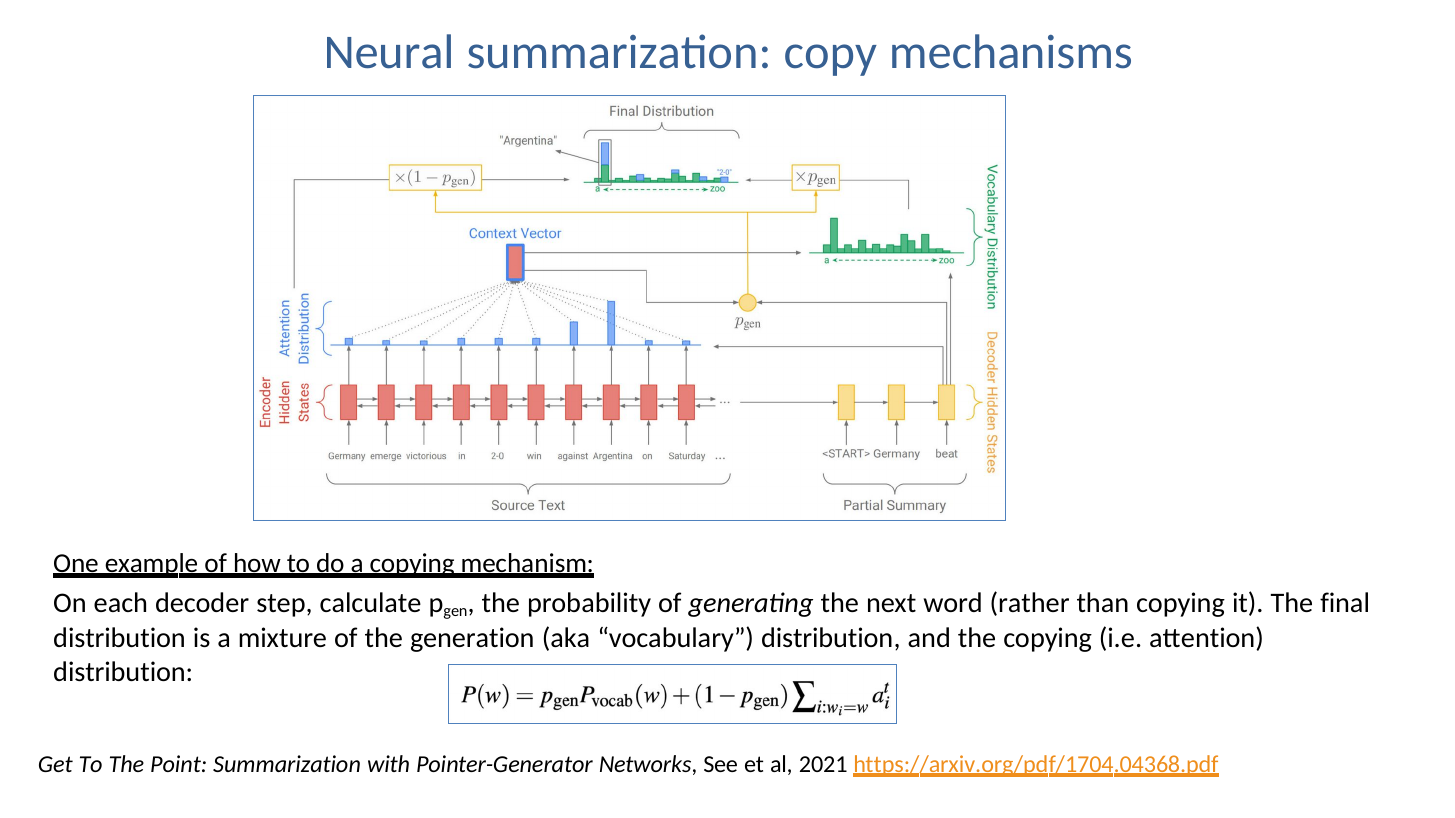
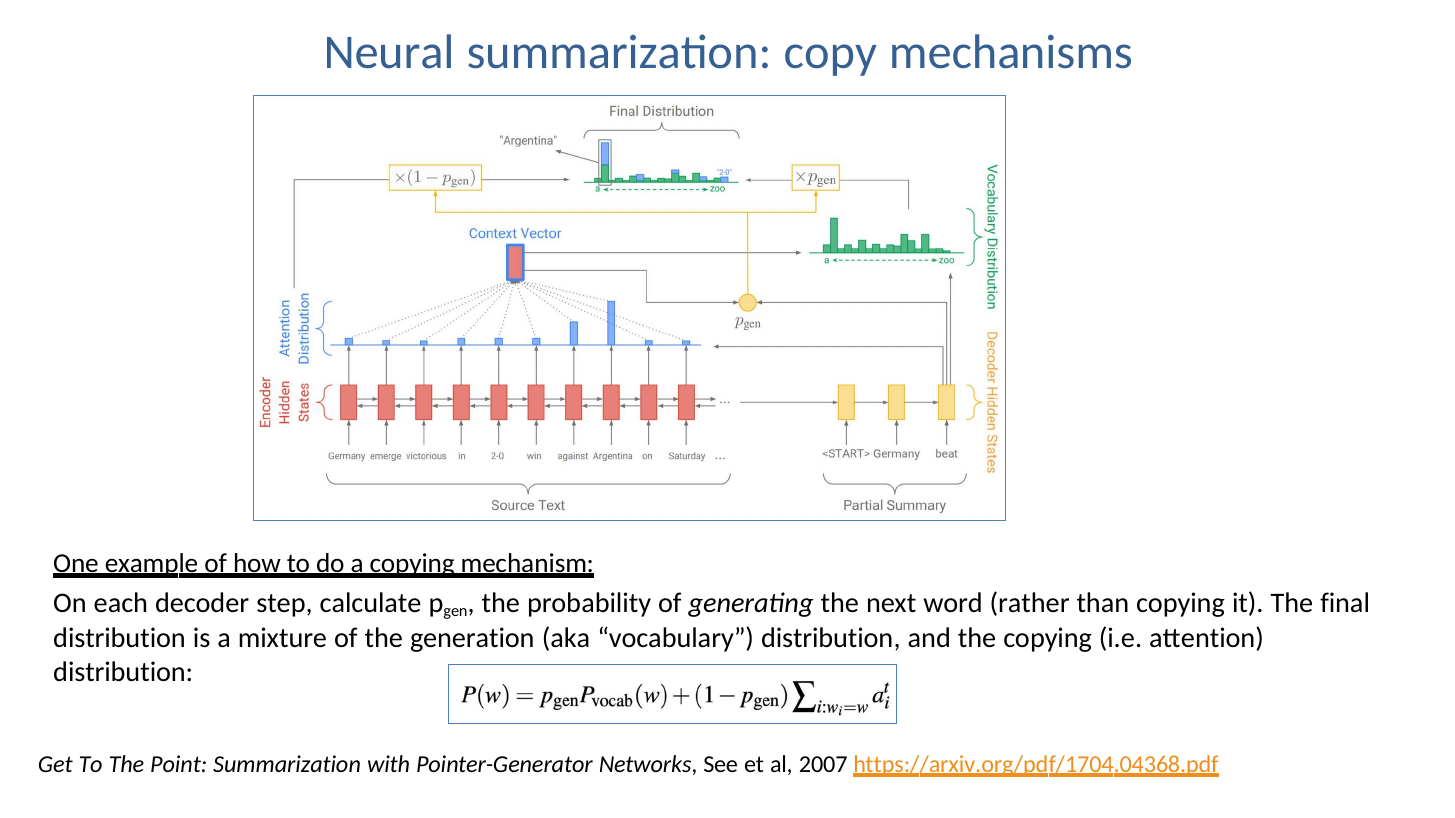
2021: 2021 -> 2007 (823, 765)
